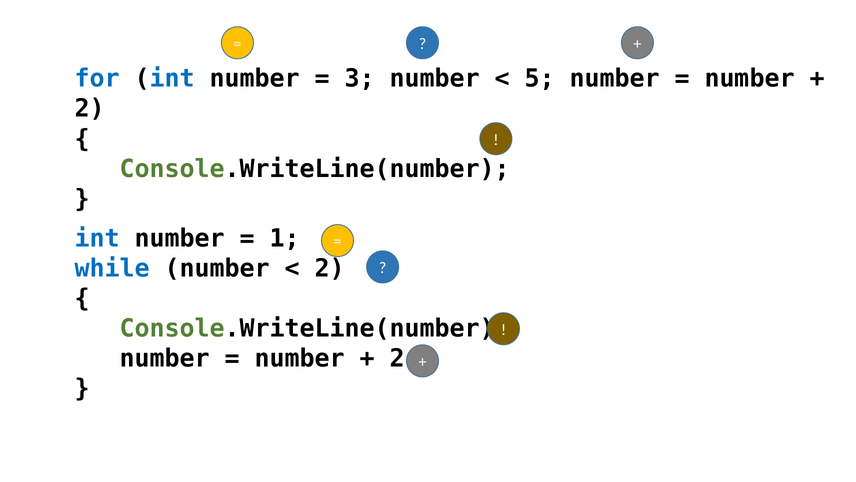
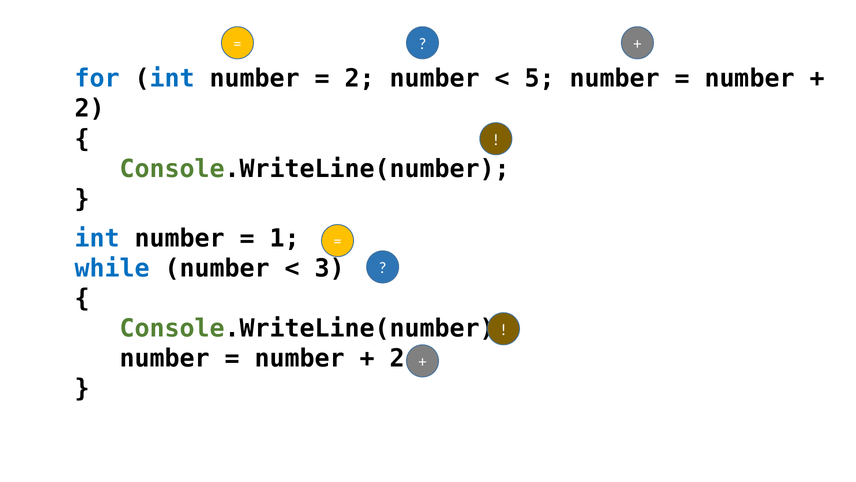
3: 3 -> 2 (360, 79)
2: 2 -> 3 (330, 268)
